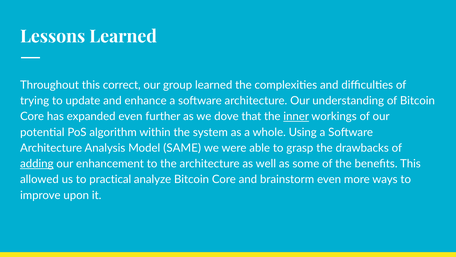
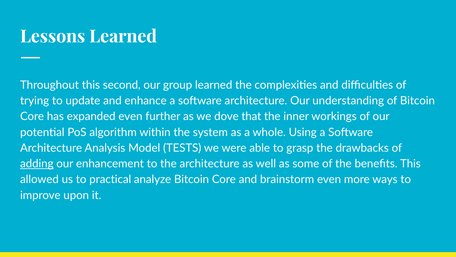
correct: correct -> second (122, 85)
inner underline: present -> none (296, 116)
SAME: SAME -> TESTS (182, 148)
